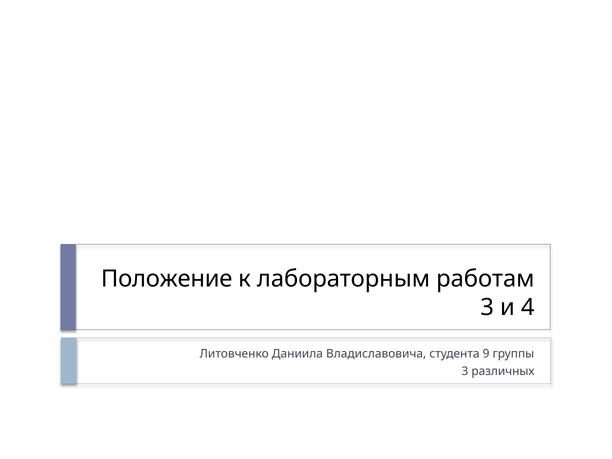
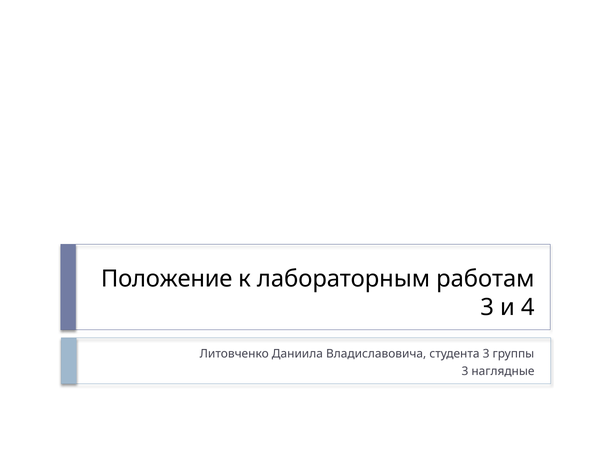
студента 9: 9 -> 3 (486, 354)
различных: различных -> наглядные (503, 371)
